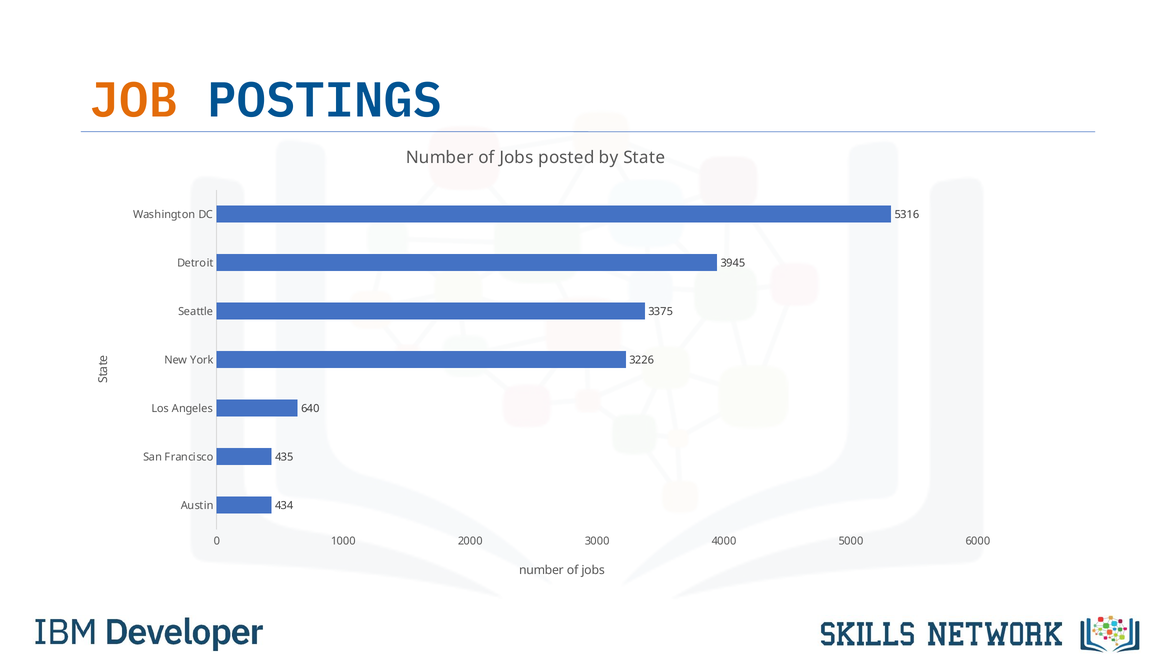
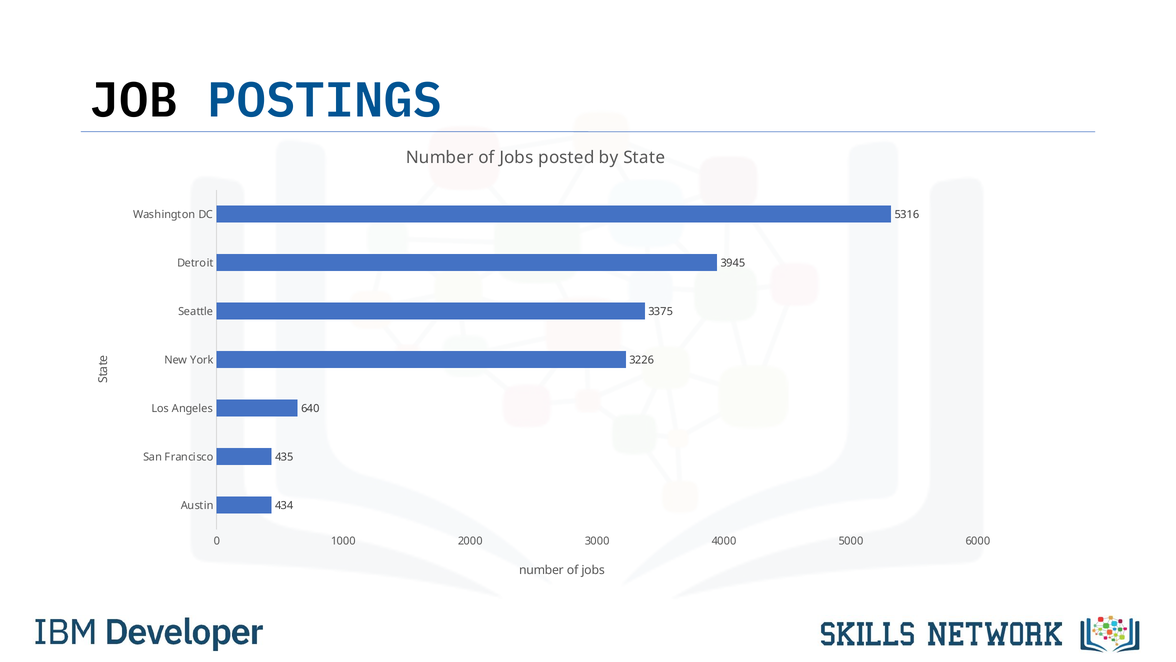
JOB colour: orange -> black (134, 101)
